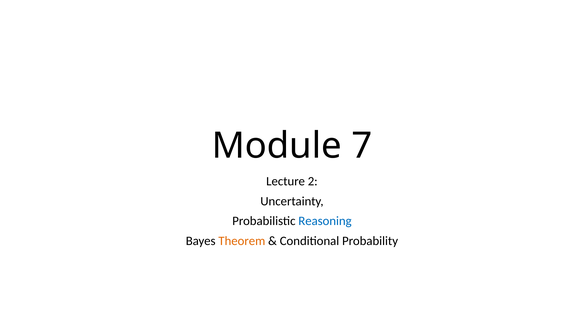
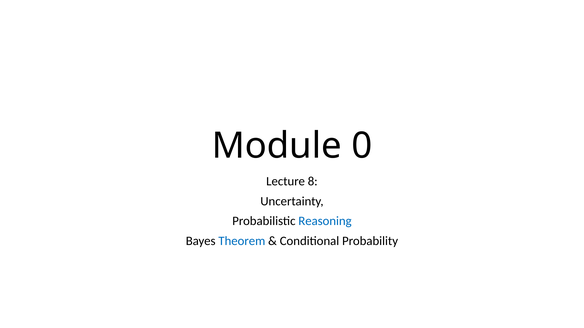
7: 7 -> 0 (362, 146)
2: 2 -> 8 (313, 182)
Theorem colour: orange -> blue (242, 241)
